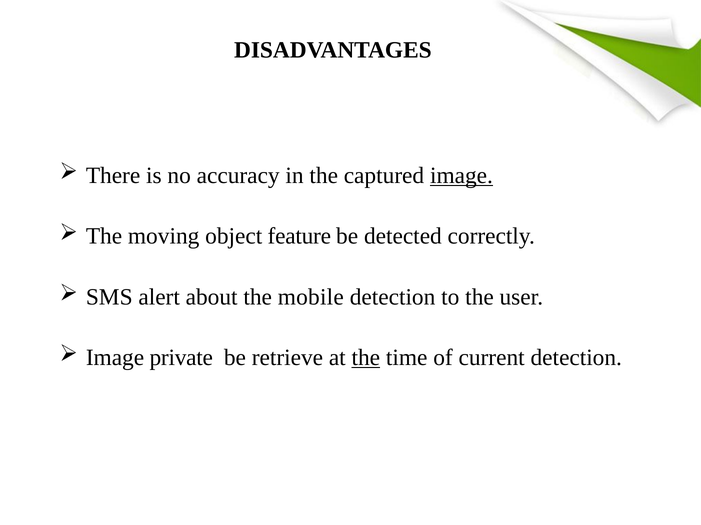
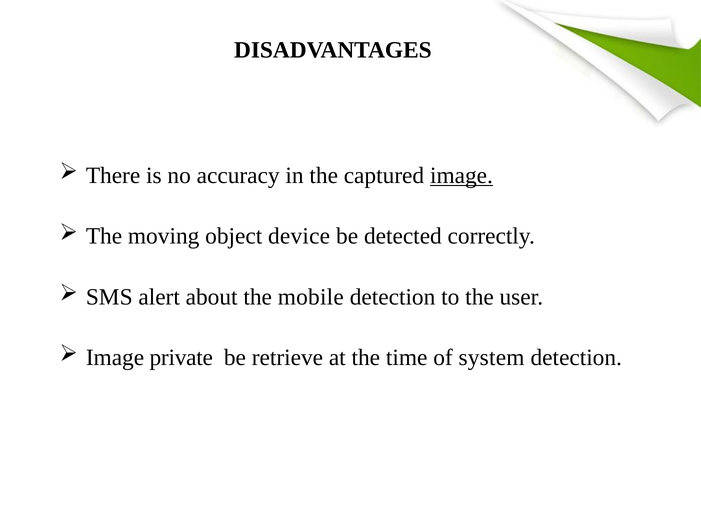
feature: feature -> device (299, 236)
the underline: present -> none (366, 358)
current: current -> system (492, 358)
